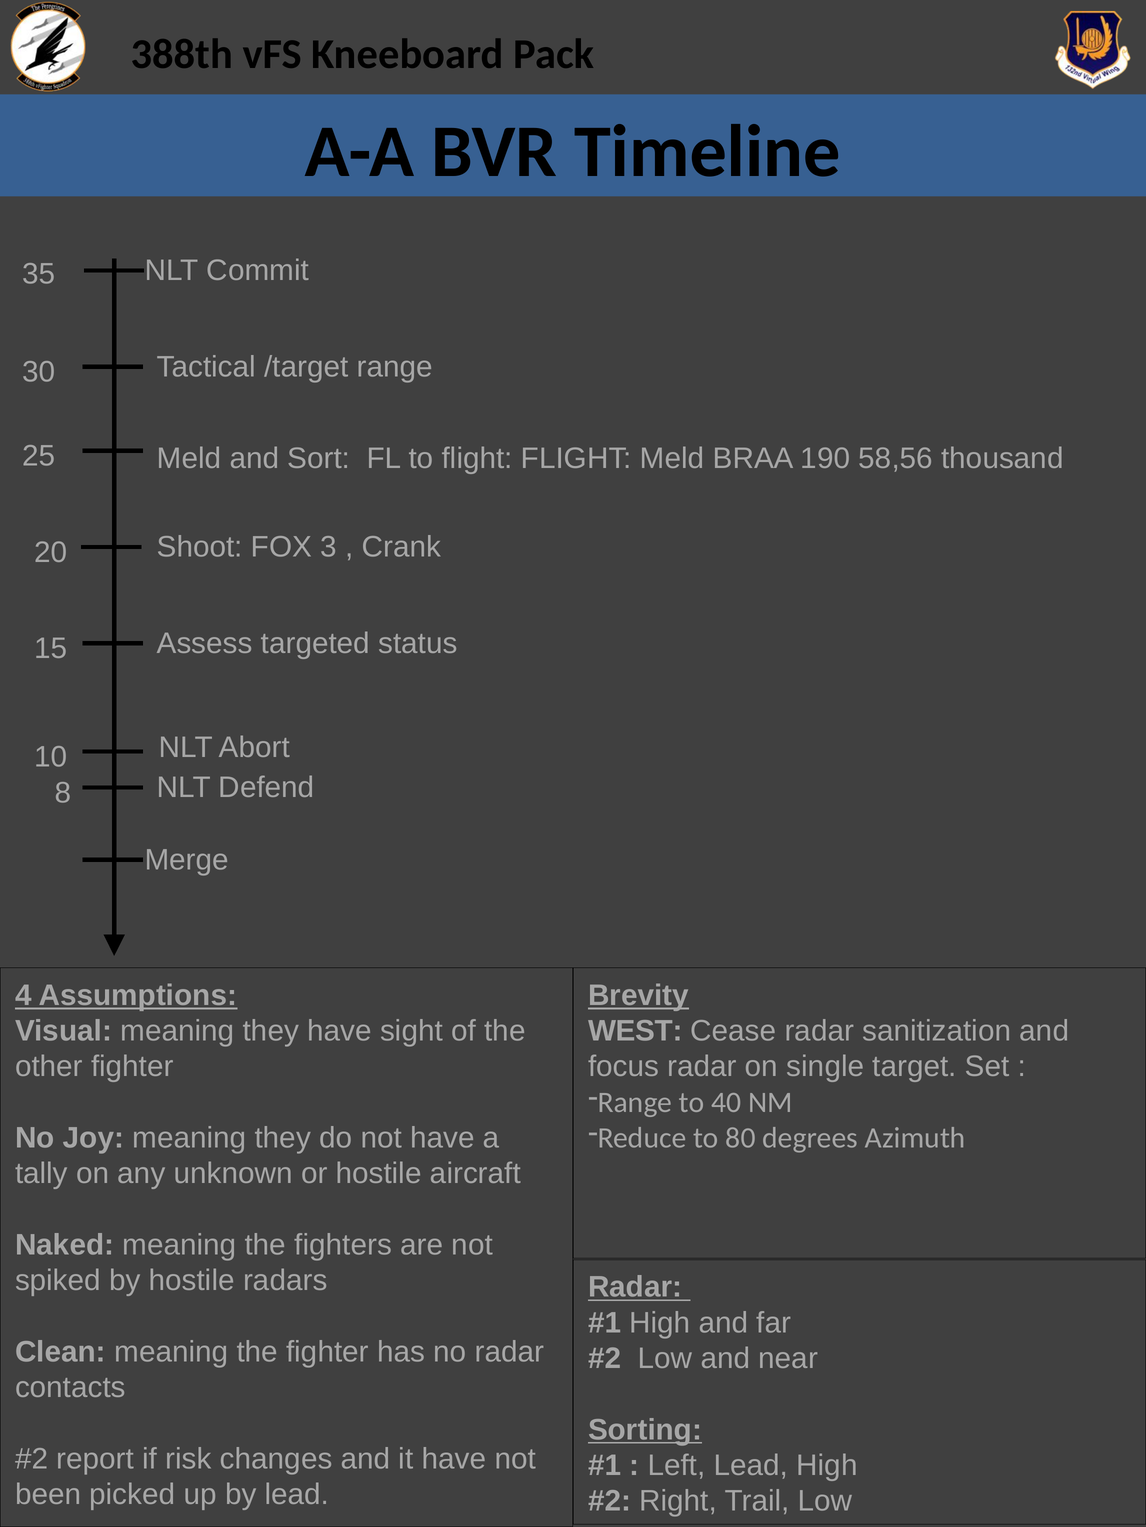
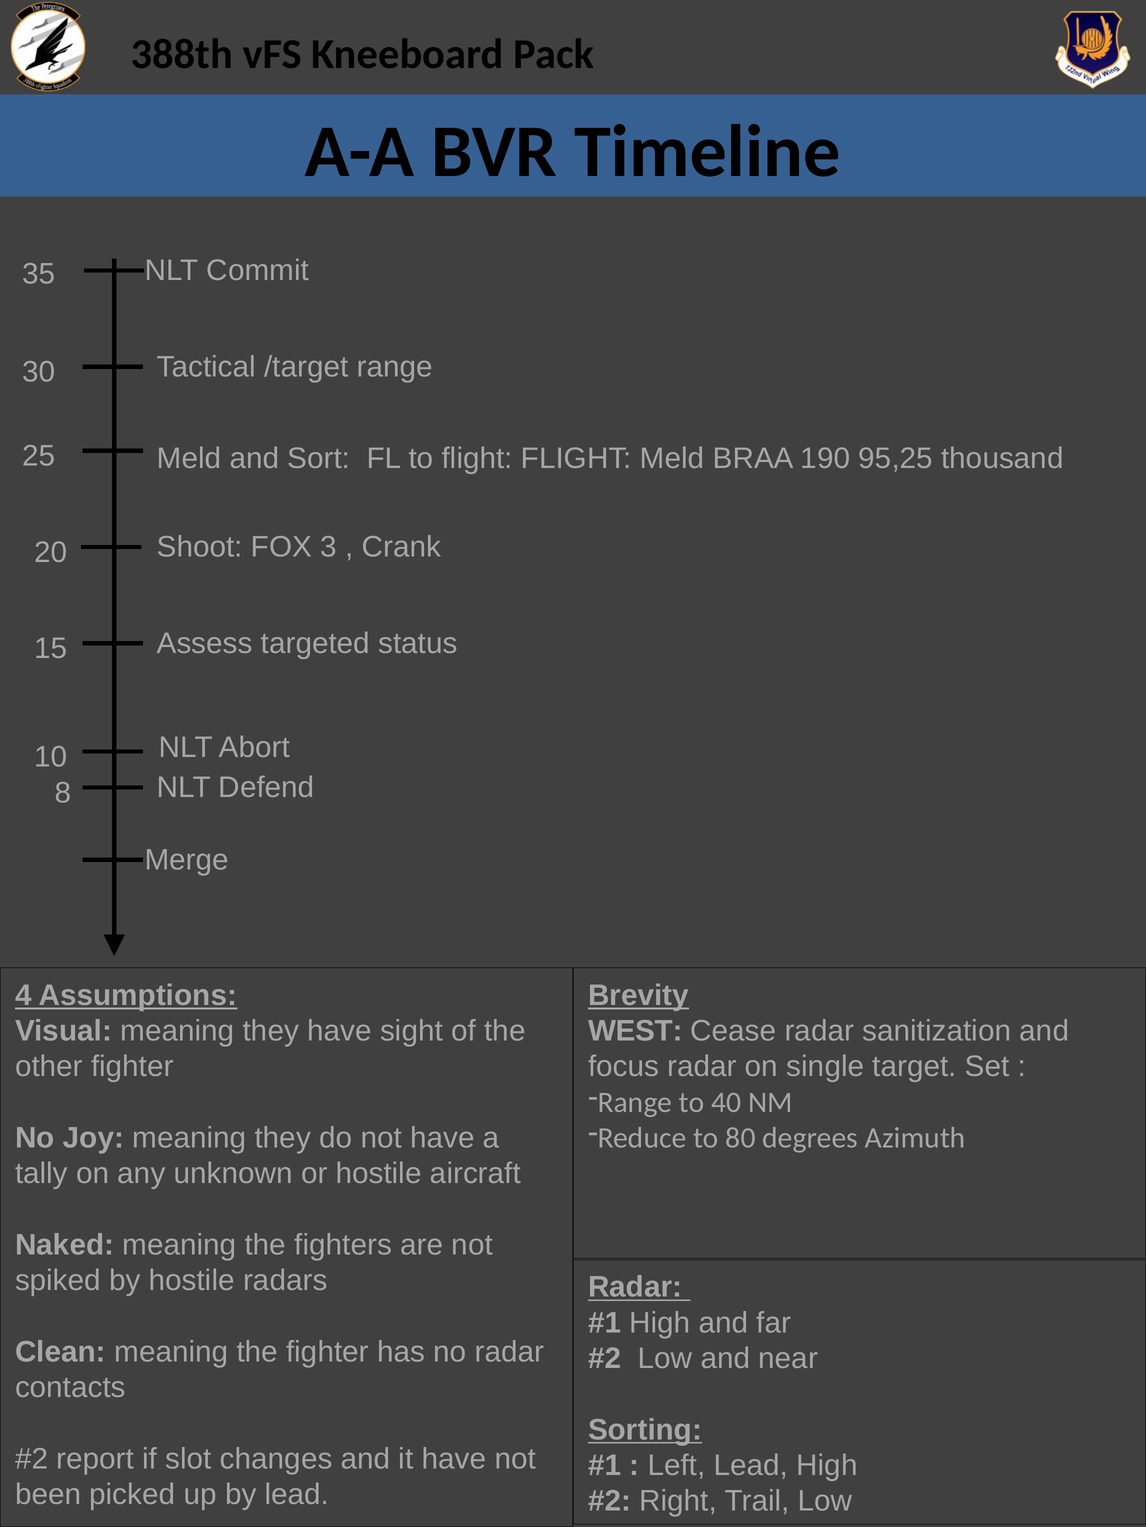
58,56: 58,56 -> 95,25 (896, 459)
risk: risk -> slot (188, 1460)
